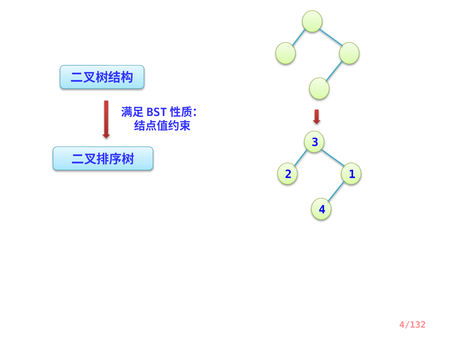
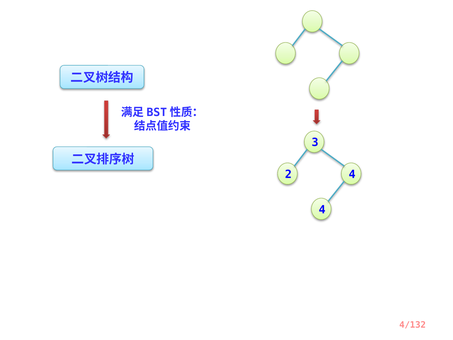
2 1: 1 -> 4 (352, 174)
